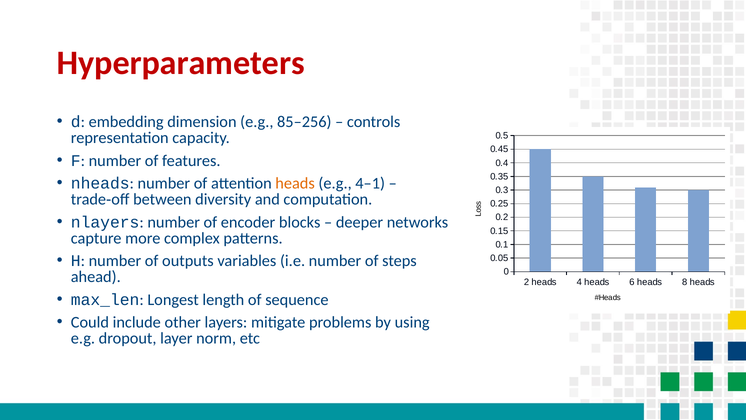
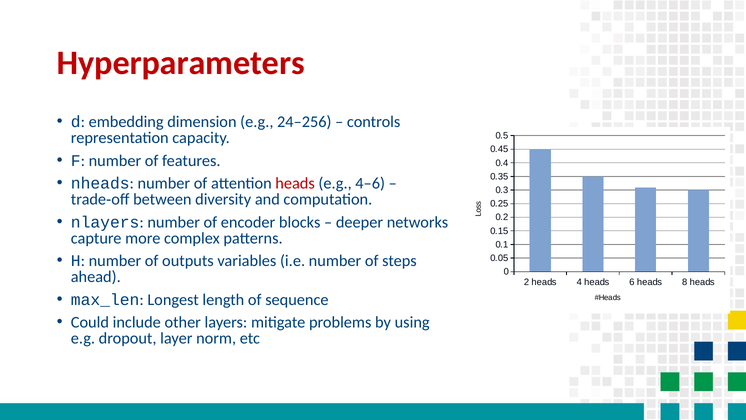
85–256: 85–256 -> 24–256 (304, 122)
heads colour: orange -> red (295, 183)
4–1: 4–1 -> 4–6 (370, 183)
